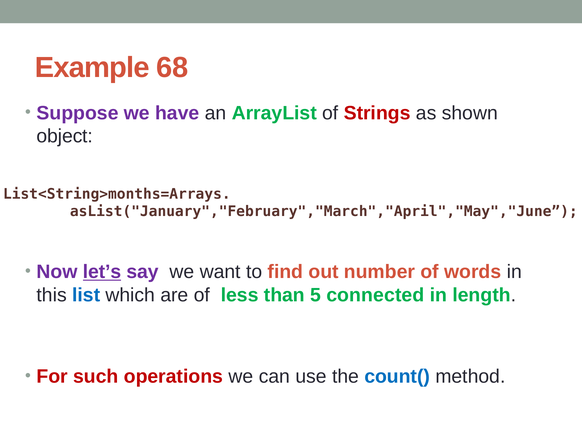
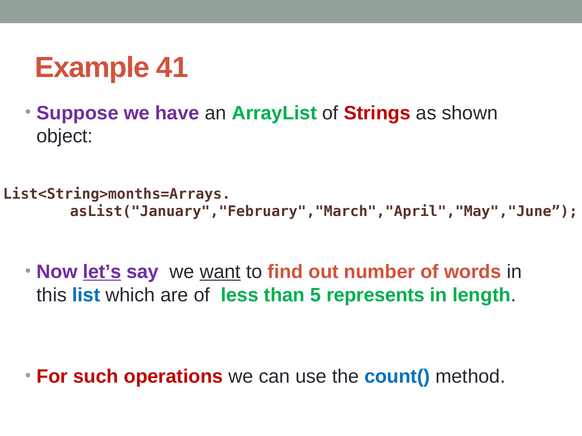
68: 68 -> 41 (172, 68)
want underline: none -> present (220, 272)
connected: connected -> represents (376, 295)
